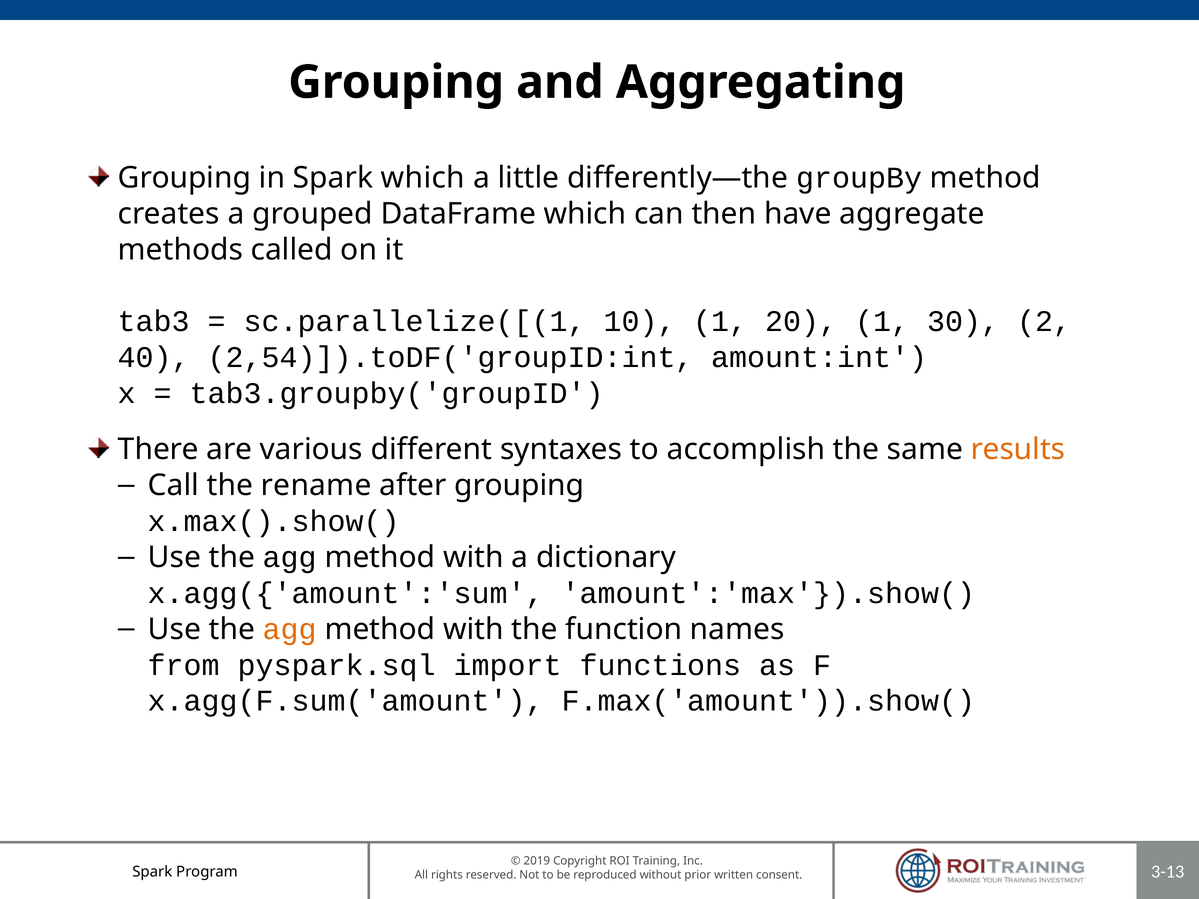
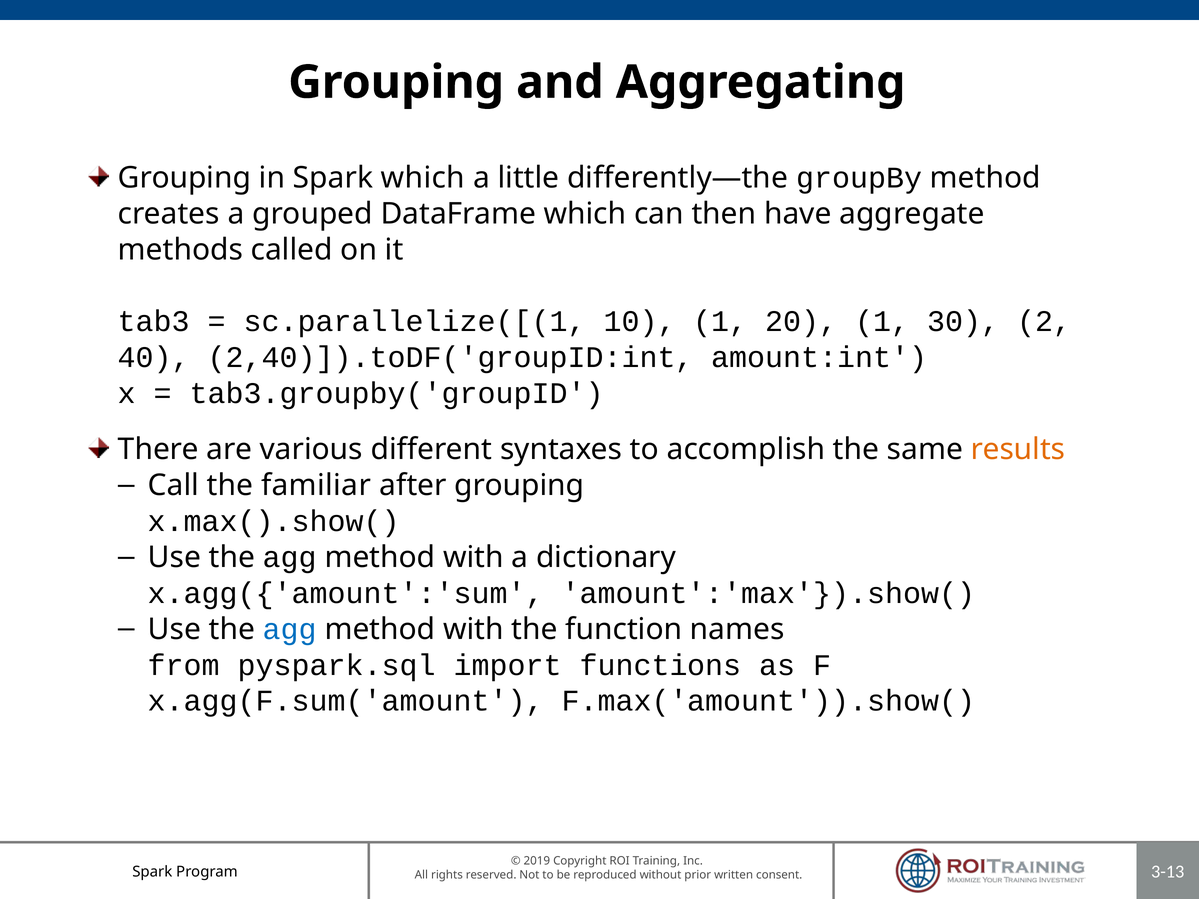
2,54)]).toDF('groupID:int: 2,54)]).toDF('groupID:int -> 2,40)]).toDF('groupID:int (451, 358)
rename: rename -> familiar (316, 485)
agg colour: orange -> blue (290, 629)
